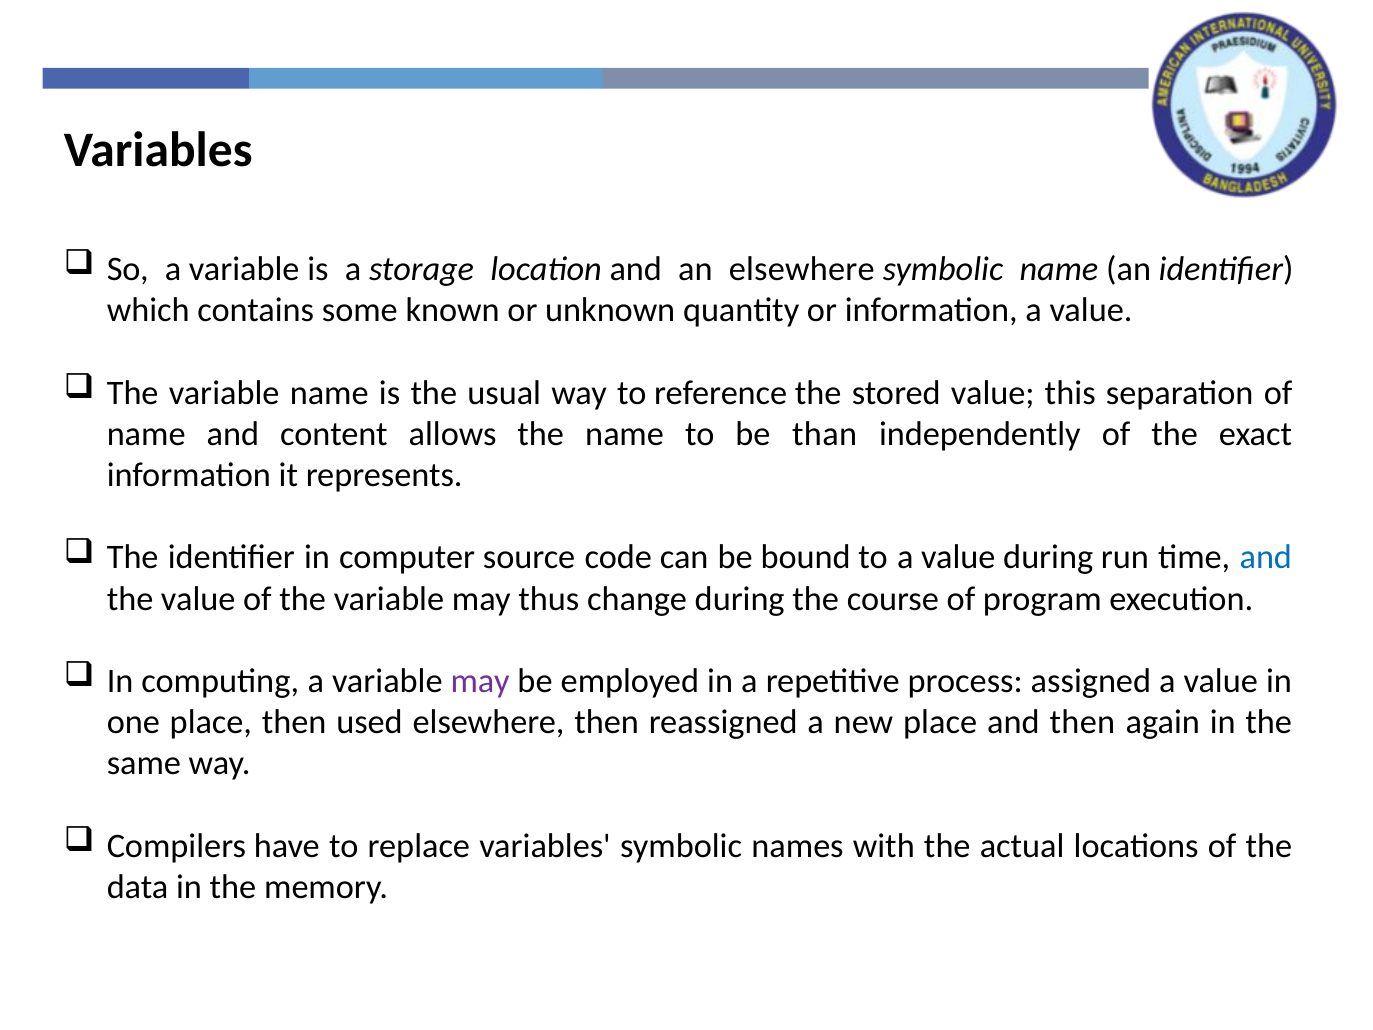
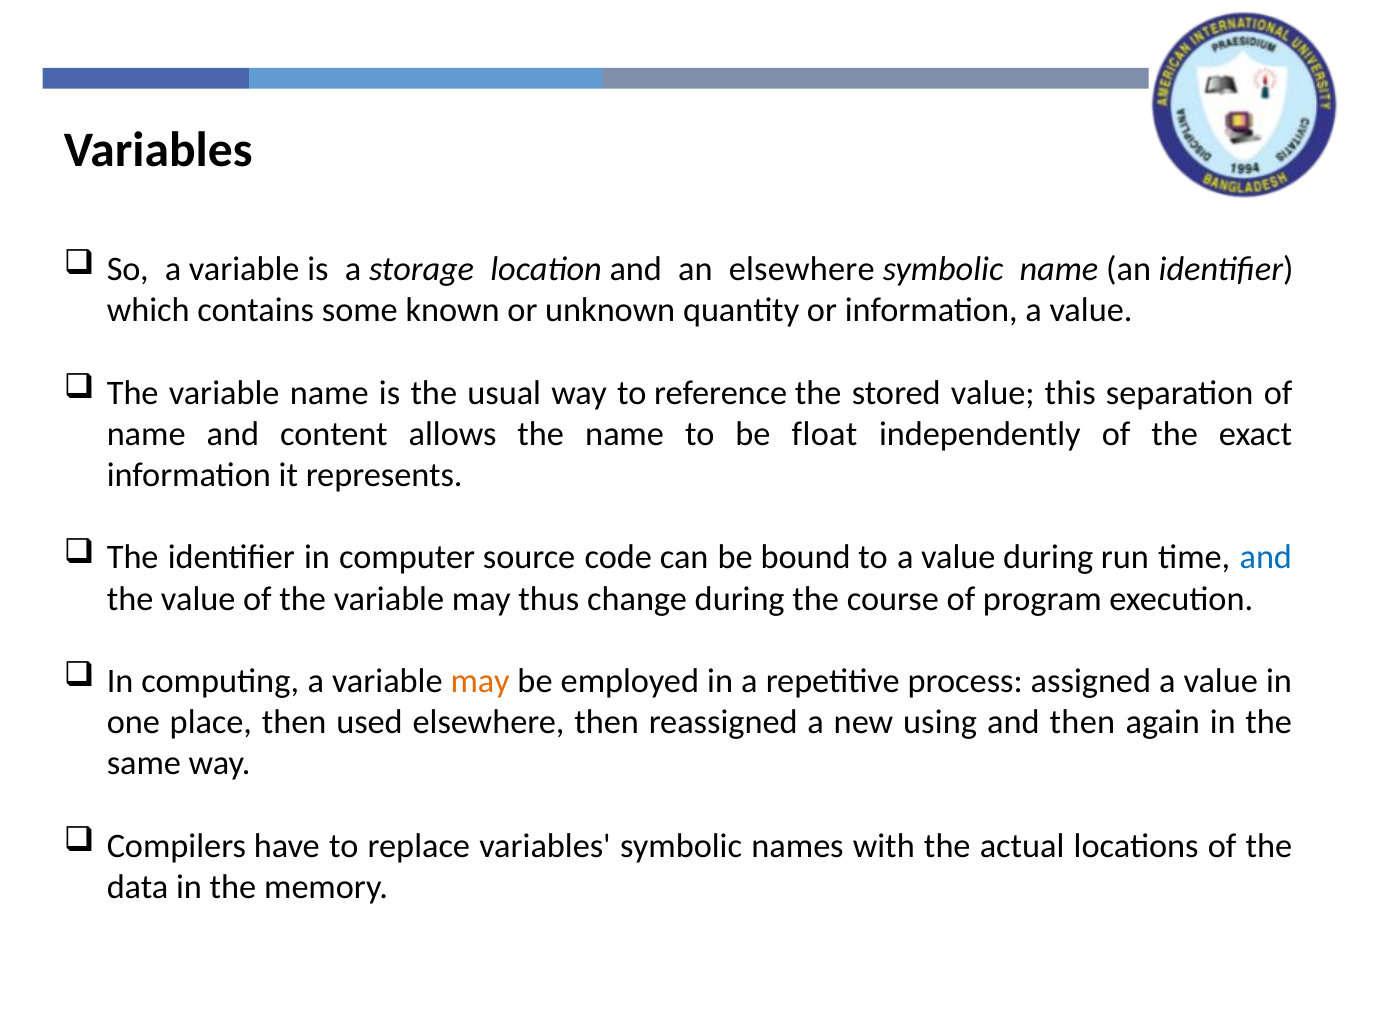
than: than -> float (825, 434)
may colour: purple -> orange (480, 681)
new place: place -> using (940, 722)
